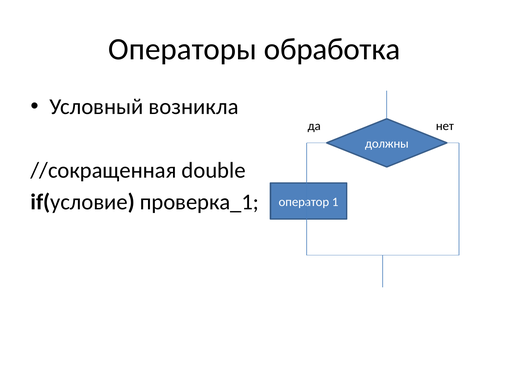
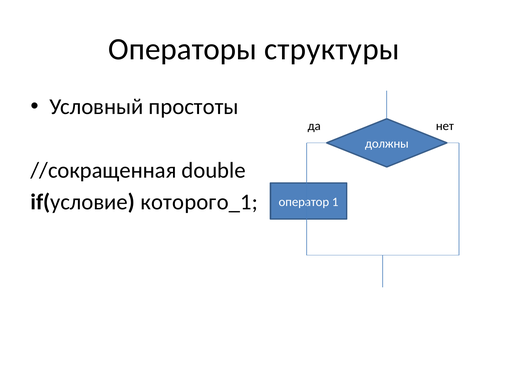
обработка: обработка -> структуры (332, 49)
возникла: возникла -> простоты (194, 107)
проверка_1: проверка_1 -> которого_1 (199, 202)
